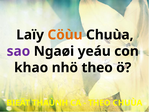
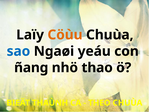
sao colour: purple -> blue (18, 51)
khao: khao -> ñang (31, 68)
nhö theo: theo -> thao (97, 68)
